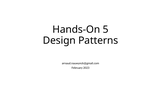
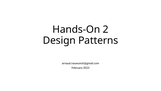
5: 5 -> 2 (106, 29)
